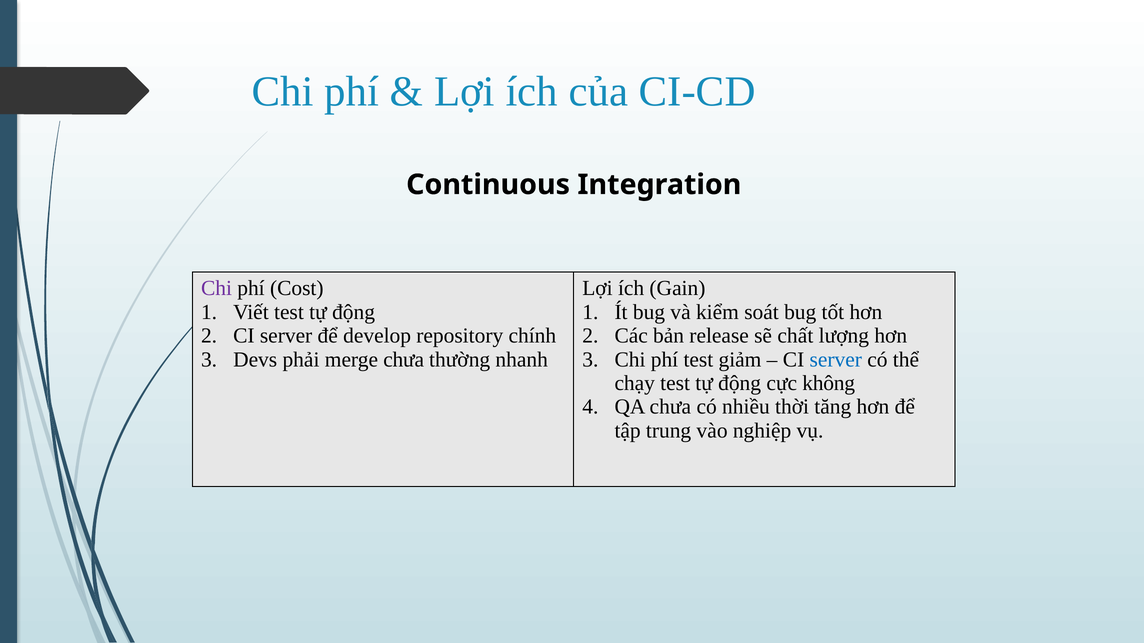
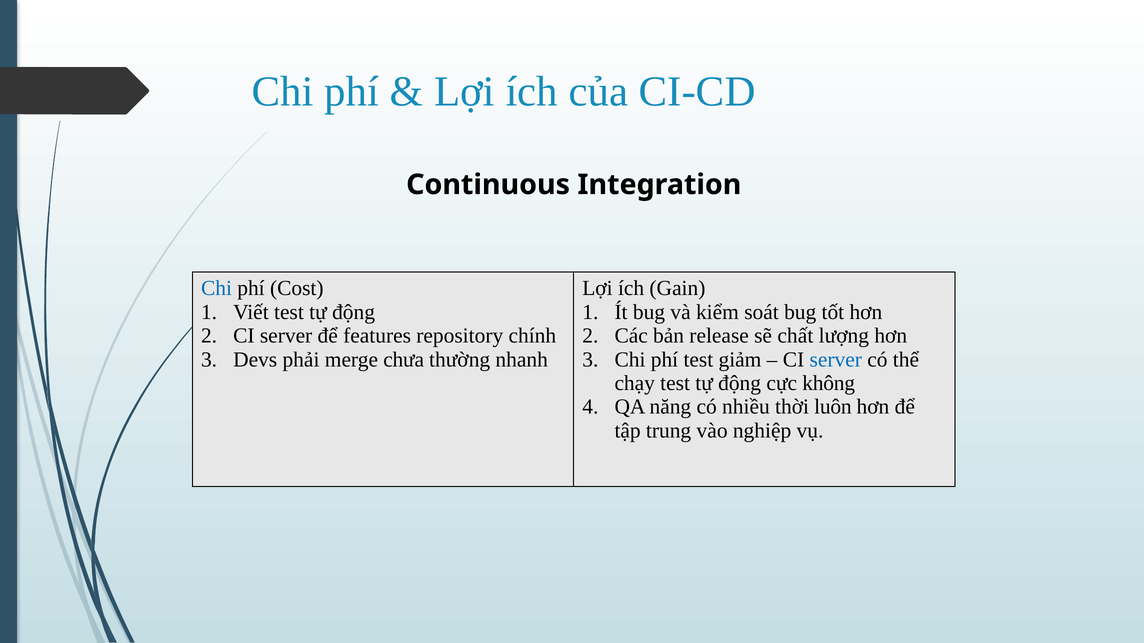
Chi colour: purple -> blue (216, 288)
develop: develop -> features (377, 336)
QA chưa: chưa -> năng (670, 407)
tăng: tăng -> luôn (833, 407)
